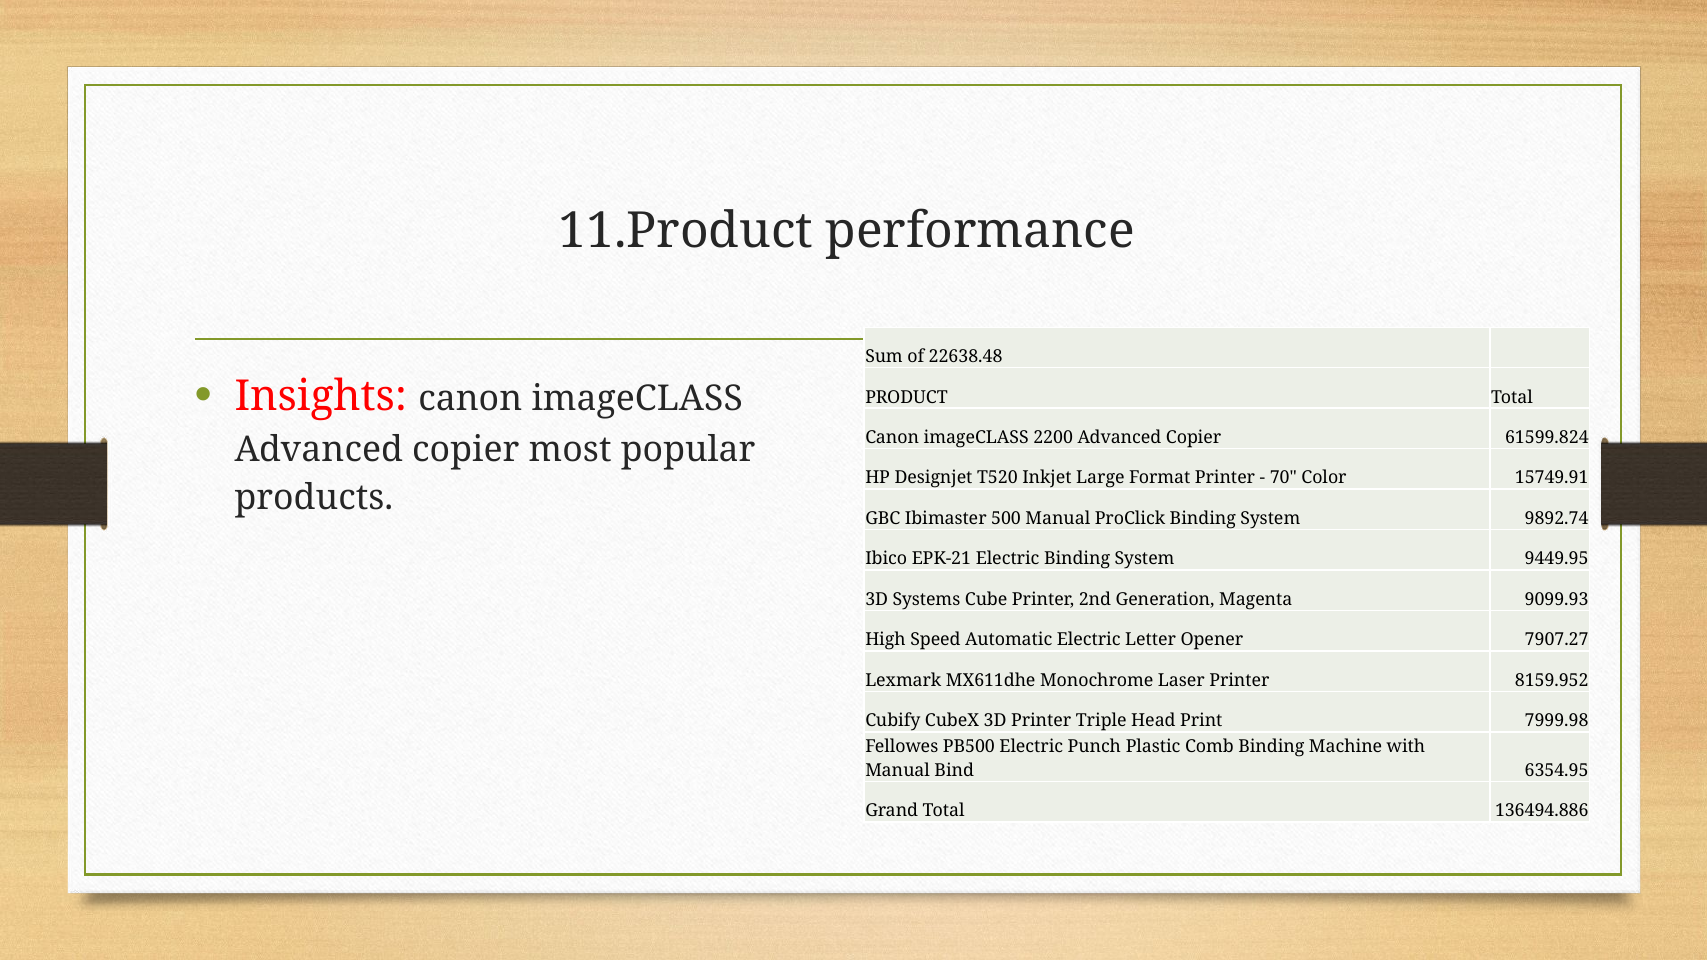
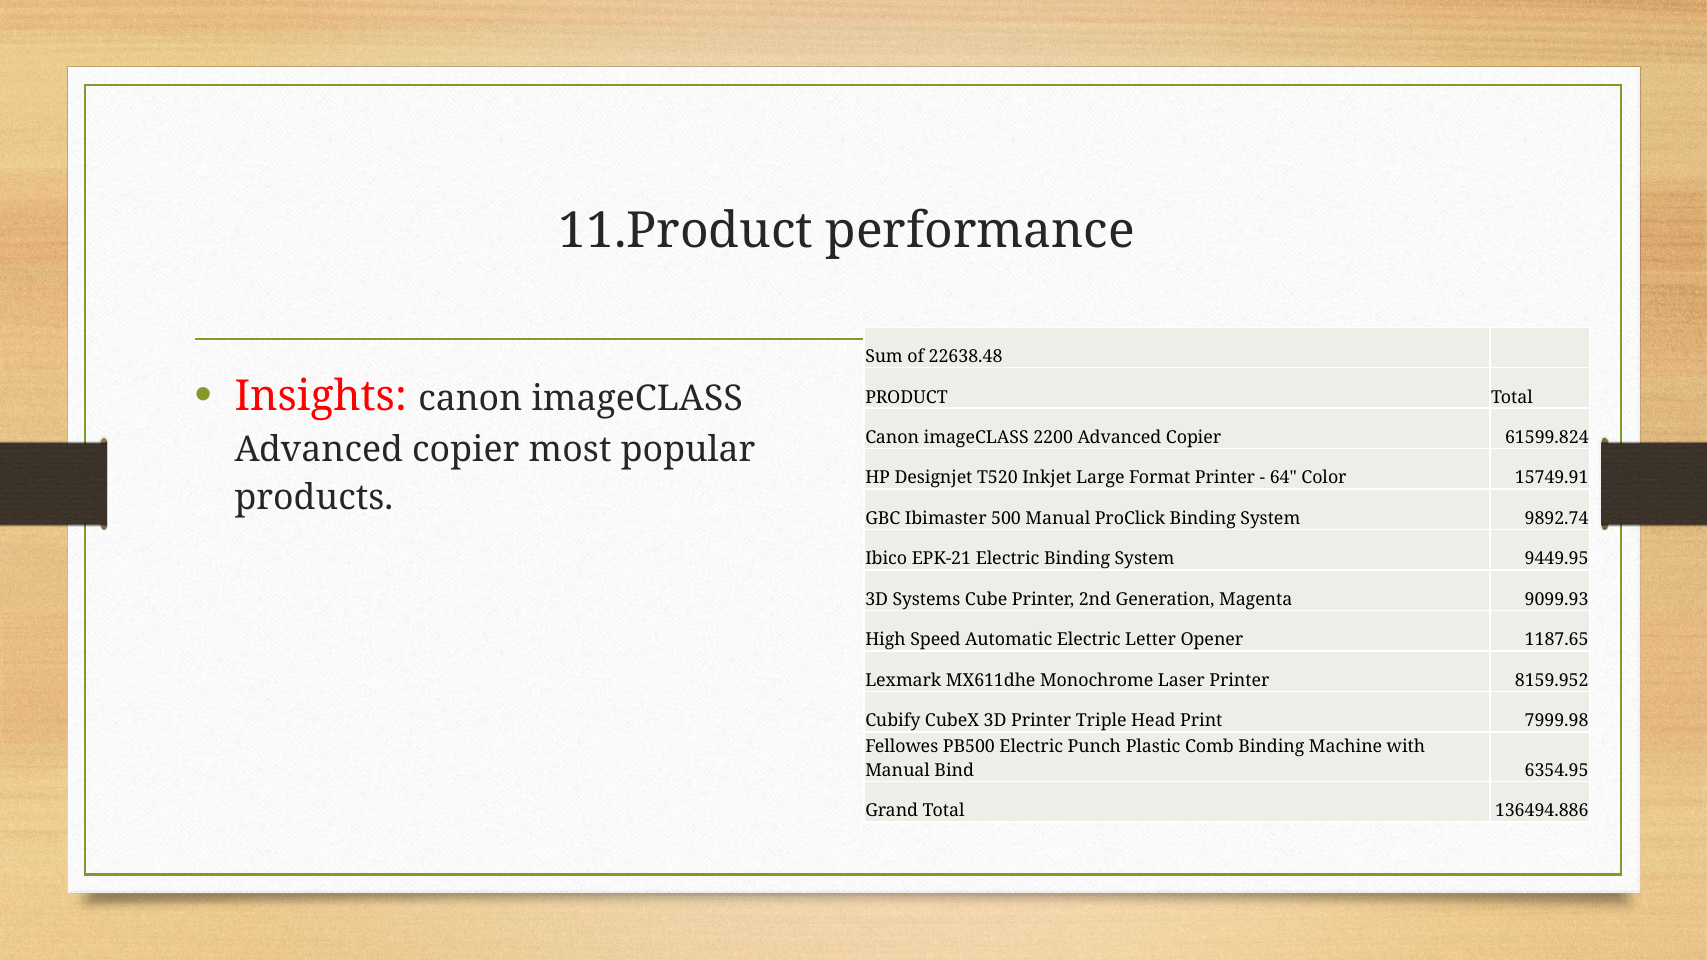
70: 70 -> 64 (1283, 478)
7907.27: 7907.27 -> 1187.65 (1557, 640)
